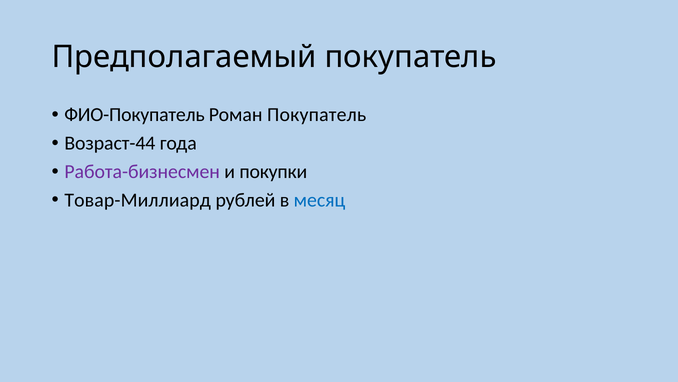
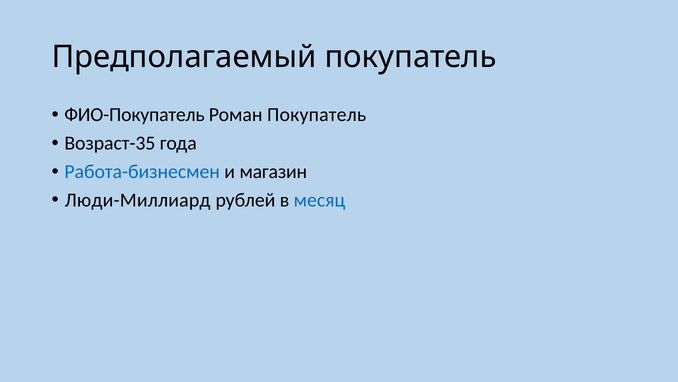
Возраст-44: Возраст-44 -> Возраст-35 (110, 143)
Работа-бизнесмен colour: purple -> blue (142, 171)
покупки: покупки -> магазин (273, 171)
Товар-Миллиард: Товар-Миллиард -> Люди-Миллиард (138, 200)
